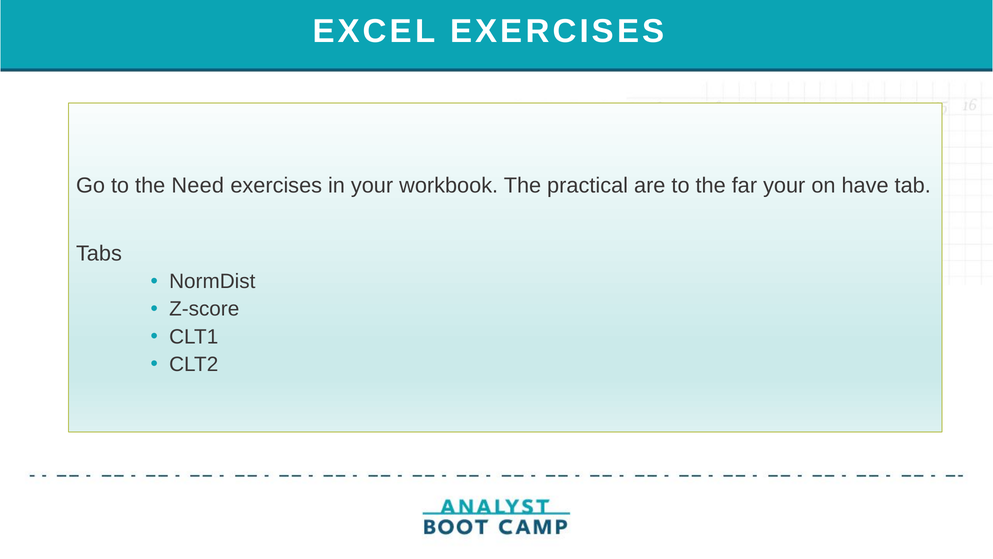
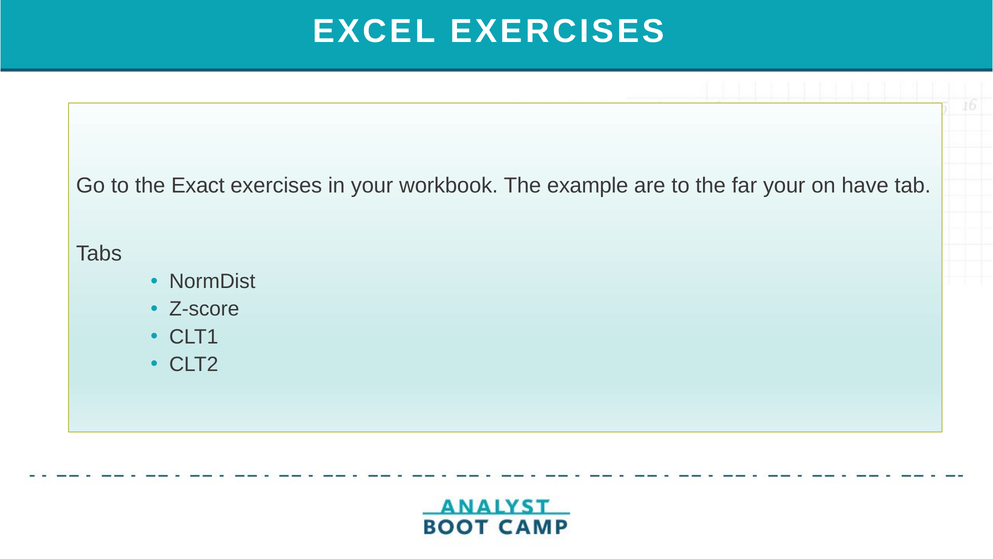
Need: Need -> Exact (198, 186)
practical: practical -> example (588, 186)
